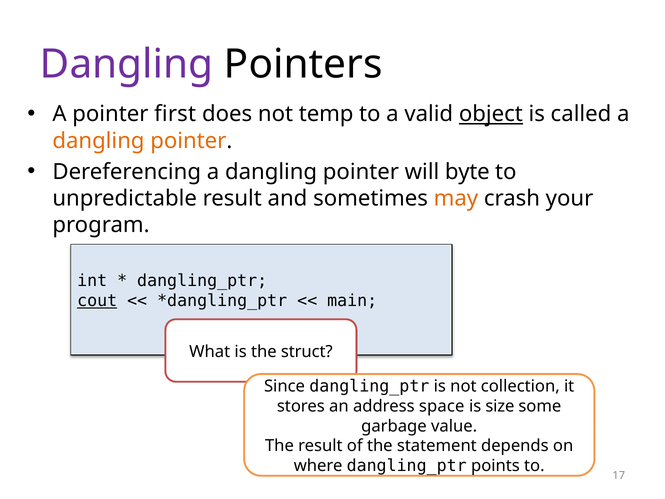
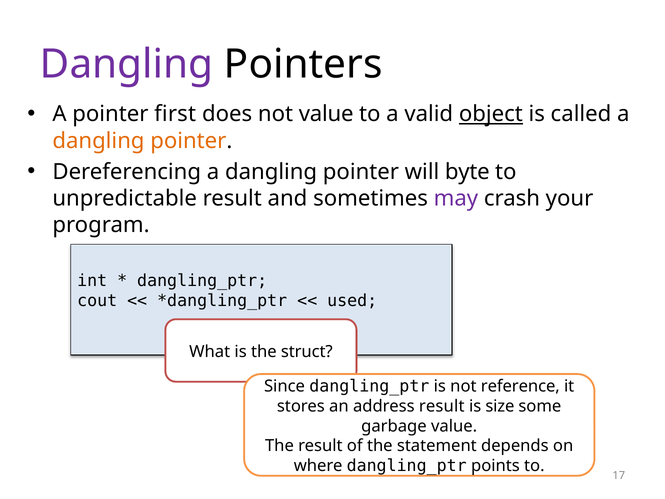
not temp: temp -> value (326, 114)
may colour: orange -> purple (456, 198)
cout underline: present -> none (97, 301)
main: main -> used (352, 301)
collection: collection -> reference (520, 386)
address space: space -> result (442, 406)
